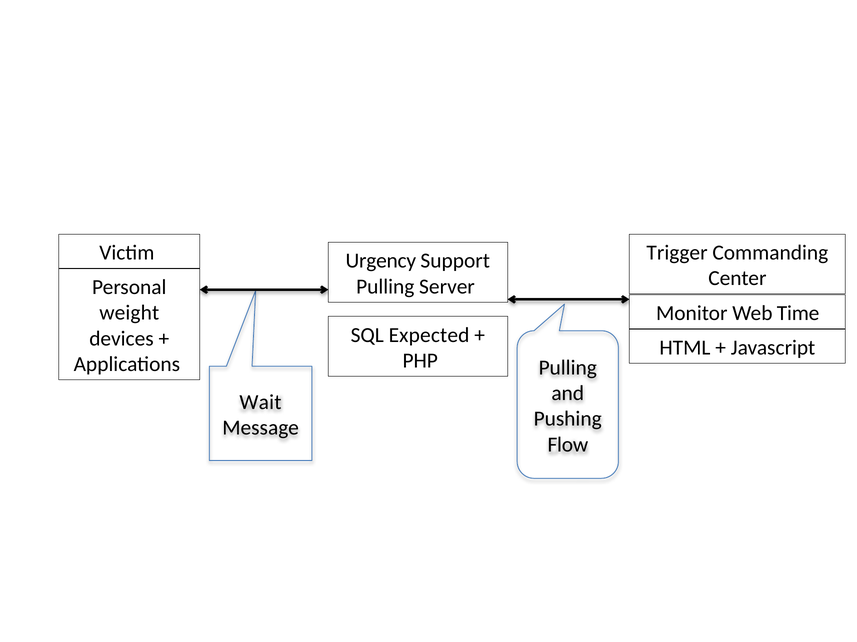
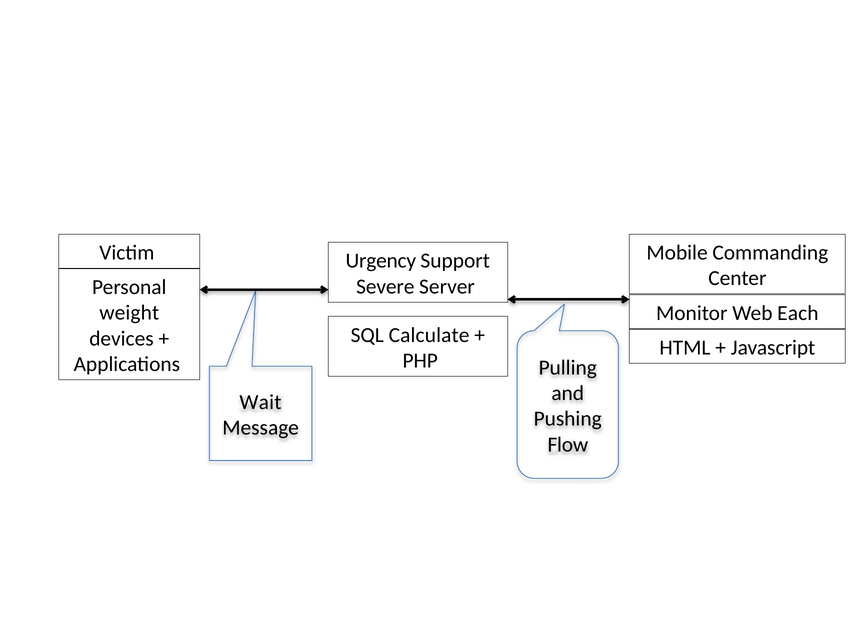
Trigger: Trigger -> Mobile (677, 253)
Pulling: Pulling -> Severe (385, 287)
Time: Time -> Each (798, 314)
Expected: Expected -> Calculate (429, 335)
